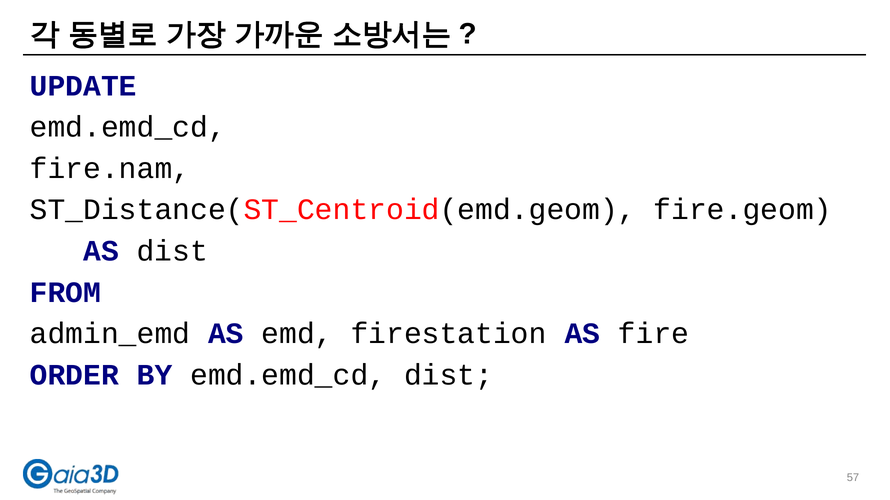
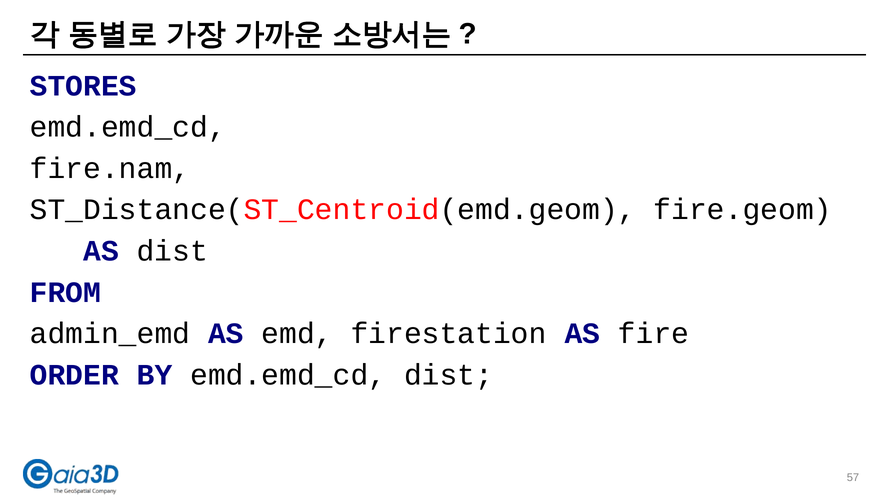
UPDATE: UPDATE -> STORES (83, 86)
